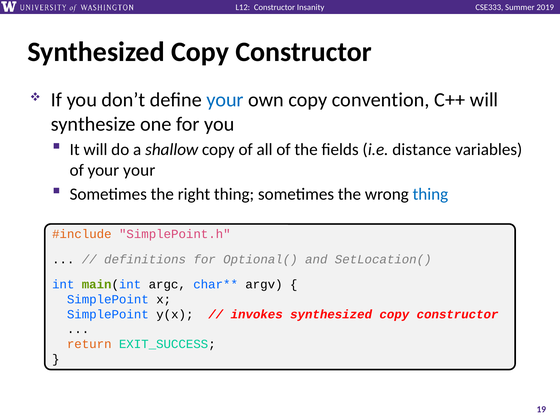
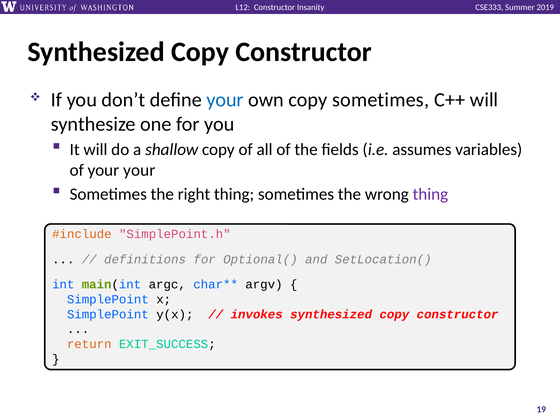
copy convention: convention -> sometimes (381, 100)
distance: distance -> assumes (422, 150)
thing colour: blue -> purple (430, 194)
